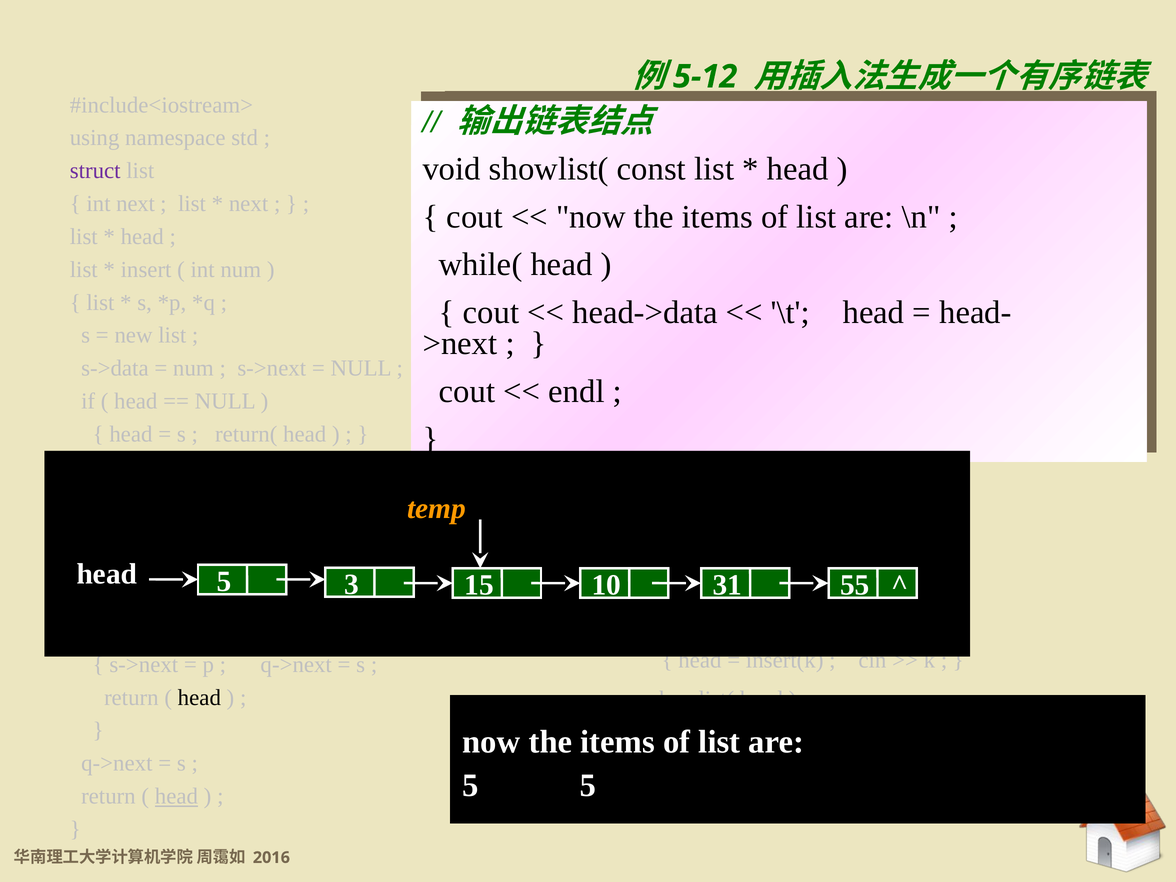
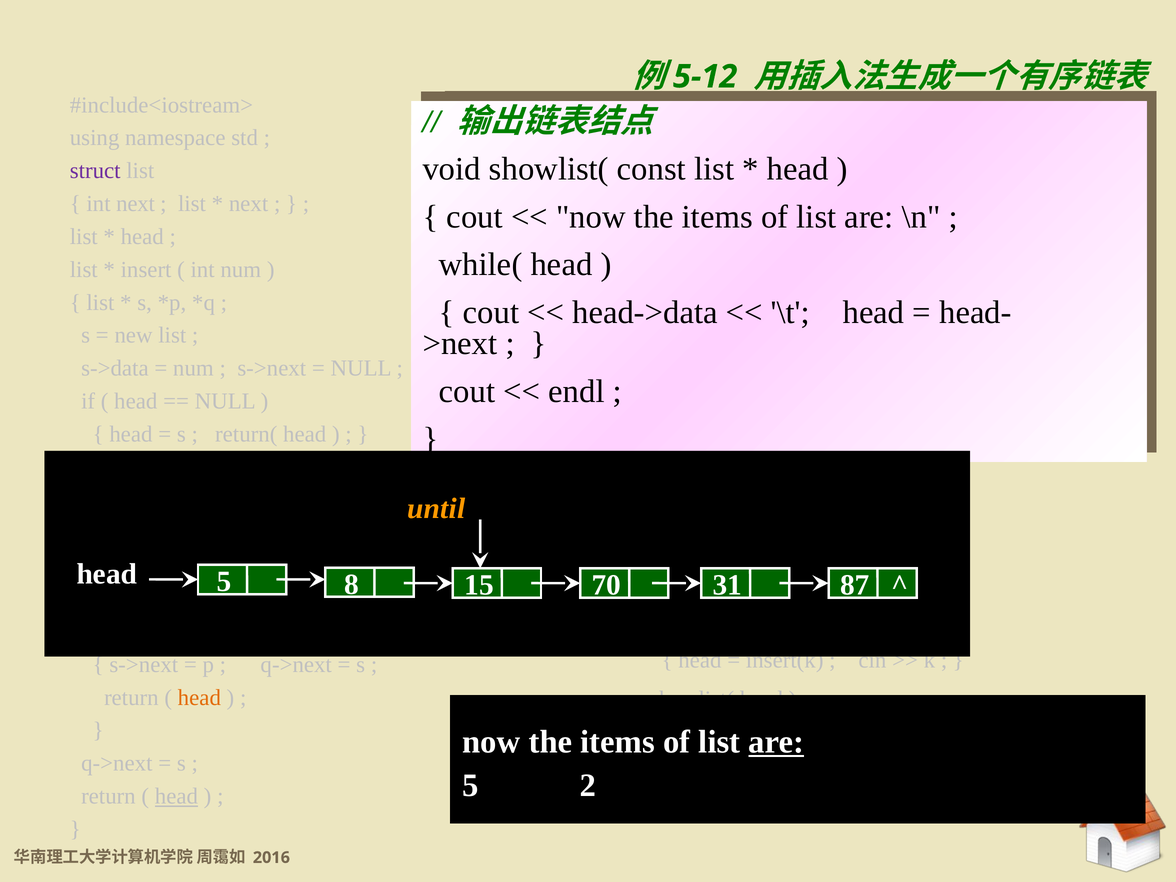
temp: temp -> until (436, 509)
3: 3 -> 8 (352, 584)
10: 10 -> 70 (606, 585)
55: 55 -> 87 (855, 585)
head colour: black -> orange (199, 697)
are underline: none -> present (776, 742)
5 5: 5 -> 2 (588, 785)
